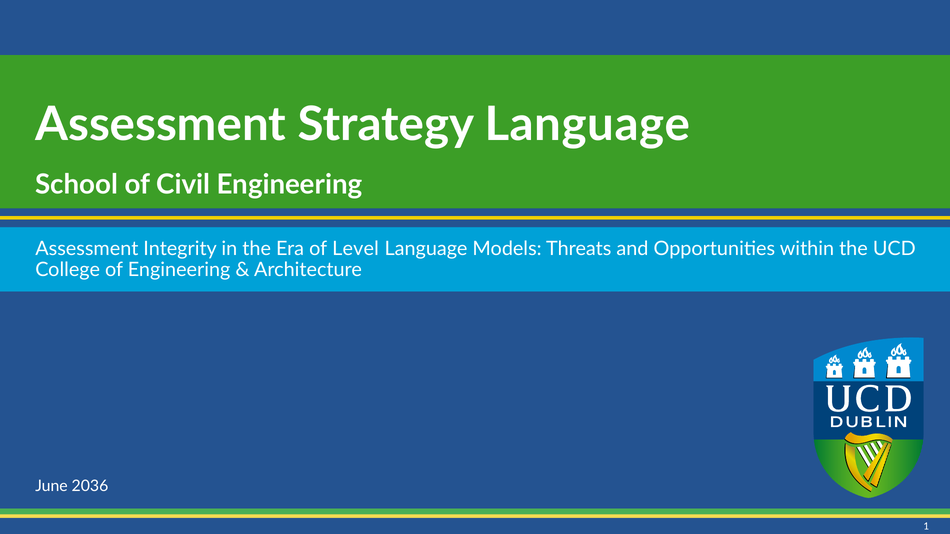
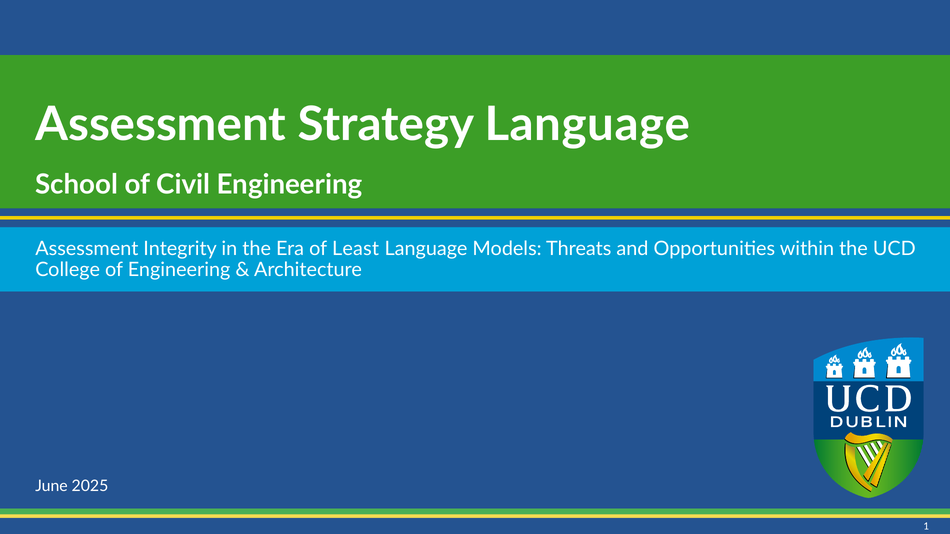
Level: Level -> Least (356, 249)
2036: 2036 -> 2025 (90, 487)
